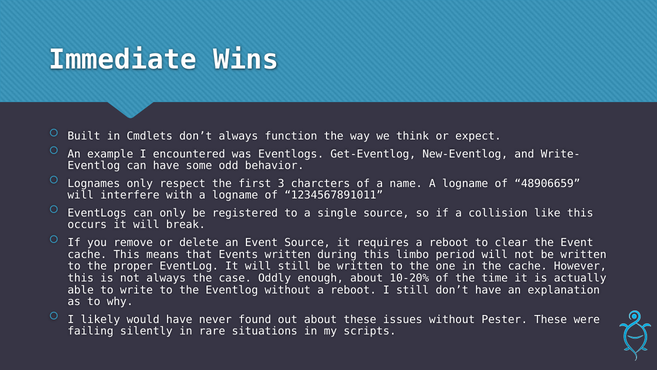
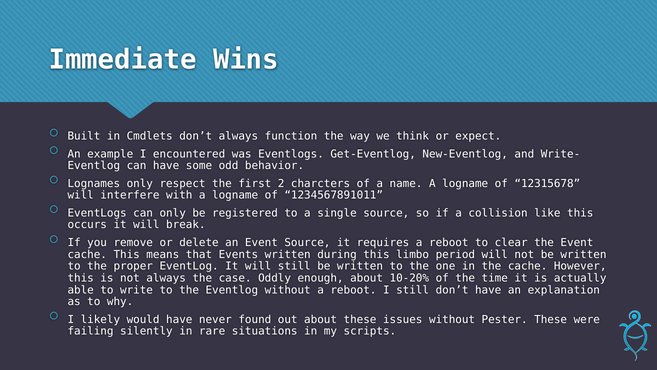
3: 3 -> 2 (281, 183)
48906659: 48906659 -> 12315678 (547, 183)
